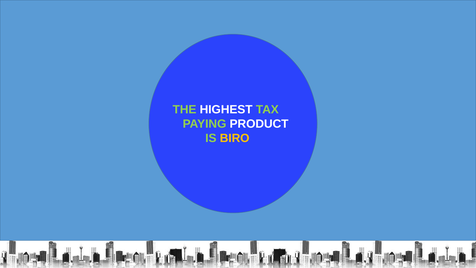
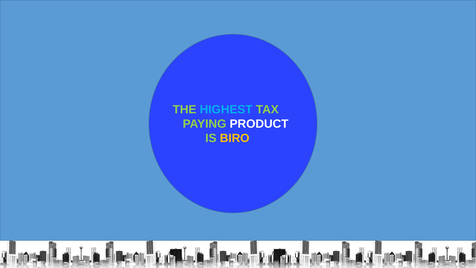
HIGHEST colour: white -> light blue (226, 110)
